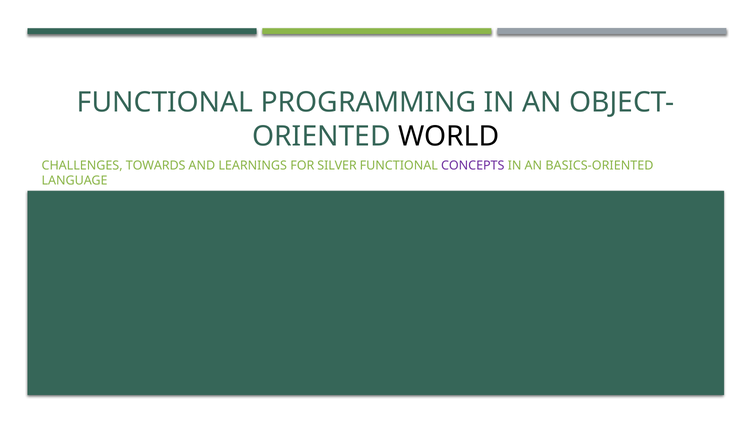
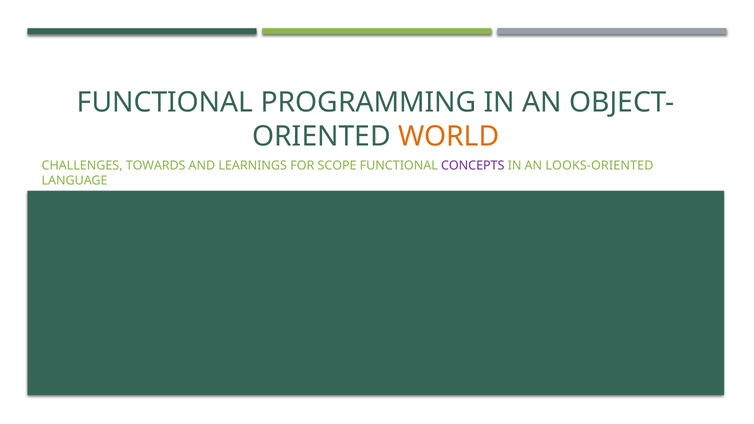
WORLD colour: black -> orange (449, 136)
SILVER: SILVER -> SCOPE (337, 166)
BASICS-ORIENTED: BASICS-ORIENTED -> LOOKS-ORIENTED (599, 166)
